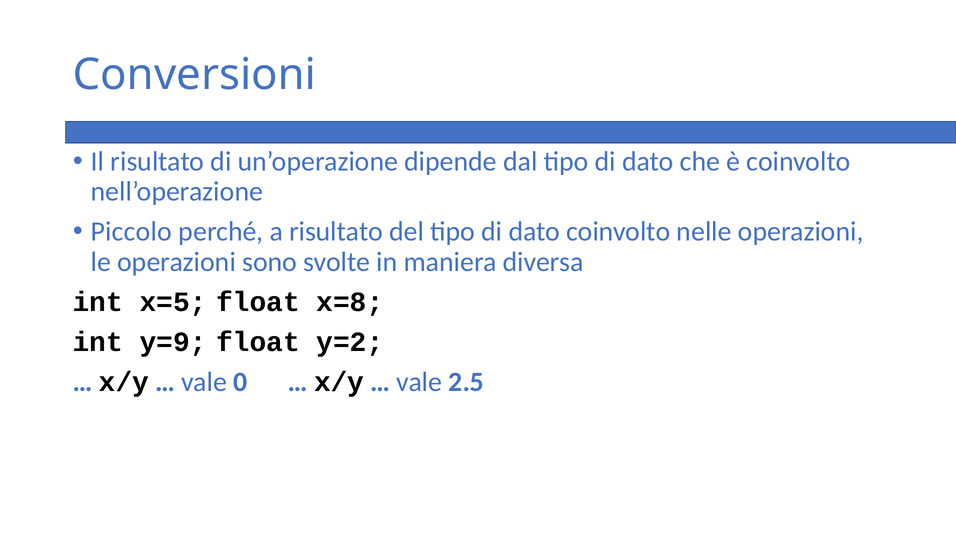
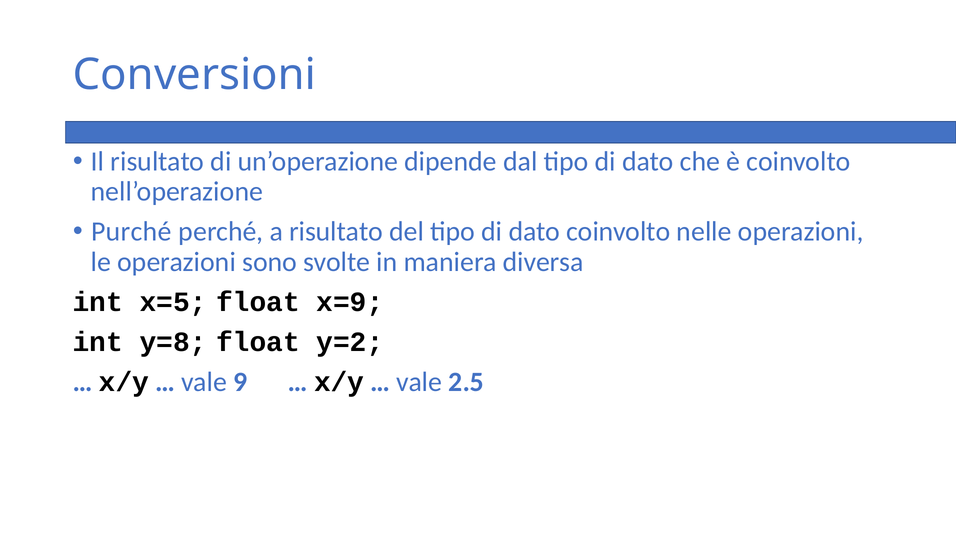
Piccolo: Piccolo -> Purché (131, 232)
x=8: x=8 -> x=9 (350, 302)
y=9: y=9 -> y=8 (173, 342)
0: 0 -> 9 (240, 382)
